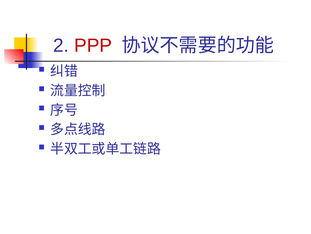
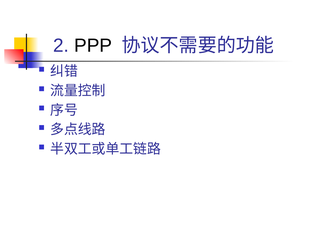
PPP colour: red -> black (93, 45)
